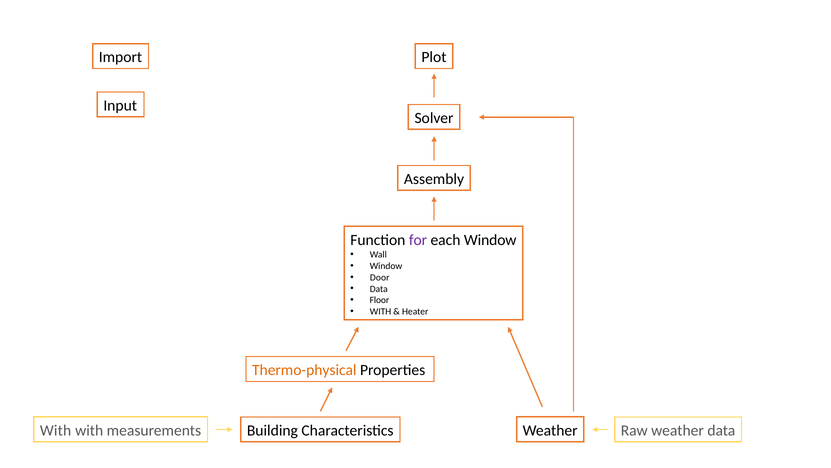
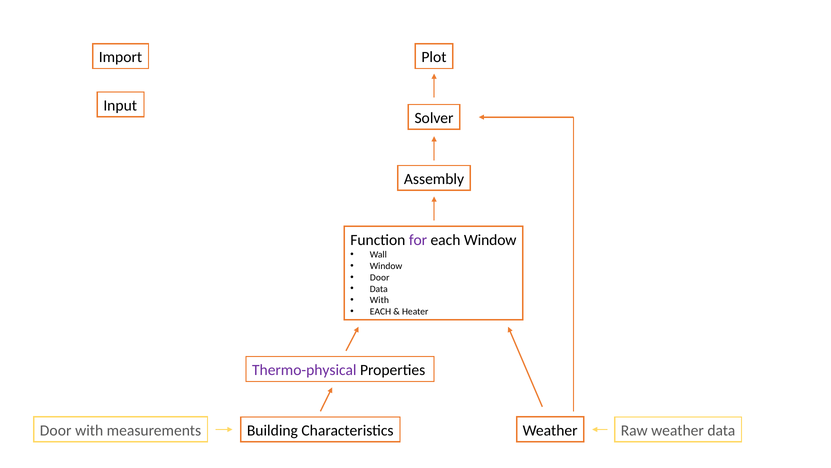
Floor: Floor -> With (379, 300)
WITH: WITH -> EACH (380, 311)
Thermo-physical colour: orange -> purple (304, 370)
With: With -> Door (56, 430)
